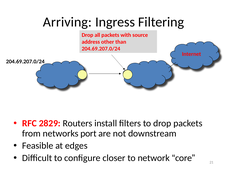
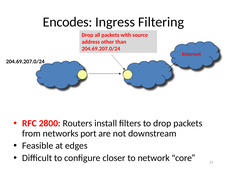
Arriving: Arriving -> Encodes (68, 22)
2829: 2829 -> 2800 (50, 123)
